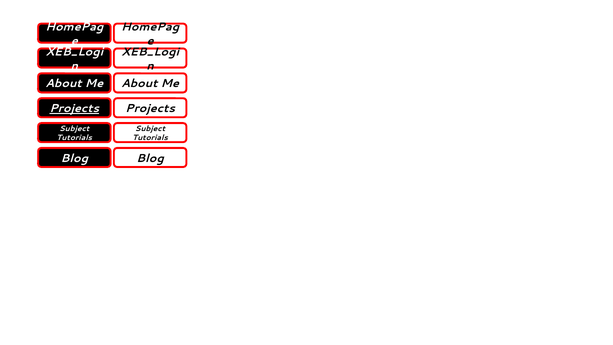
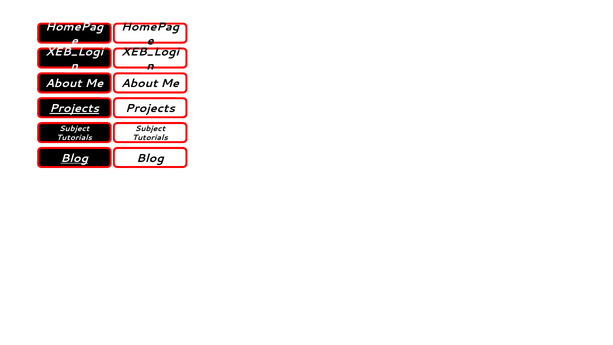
Blog underline: none -> present (74, 158)
